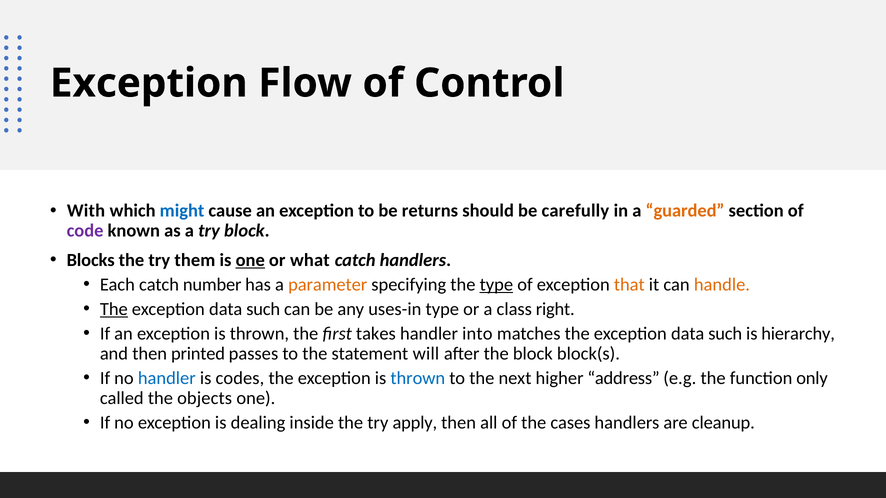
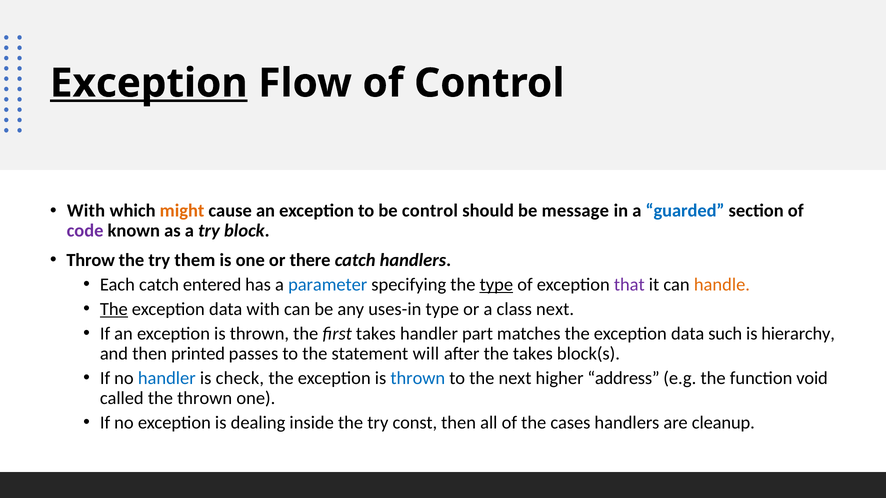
Exception underline: none -> present (149, 83)
might colour: blue -> orange (182, 211)
be returns: returns -> control (430, 211)
carefully: carefully -> message (575, 211)
guarded colour: orange -> blue (685, 211)
Blocks: Blocks -> Throw (91, 260)
one underline: present -> none (250, 260)
what: what -> there (310, 260)
number: number -> entered (212, 285)
parameter colour: orange -> blue (328, 285)
that colour: orange -> purple (629, 285)
such: such -> with (263, 309)
class right: right -> next (555, 309)
into: into -> part (478, 334)
the block: block -> takes (533, 354)
codes: codes -> check (240, 378)
only: only -> void (812, 378)
the objects: objects -> thrown (205, 398)
apply: apply -> const (415, 423)
